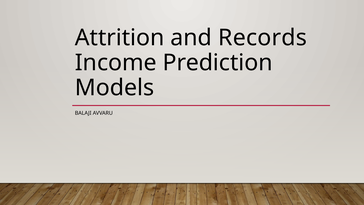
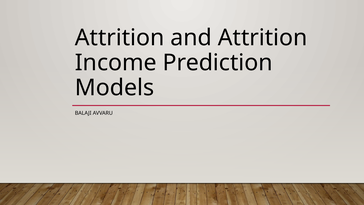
and Records: Records -> Attrition (263, 38)
